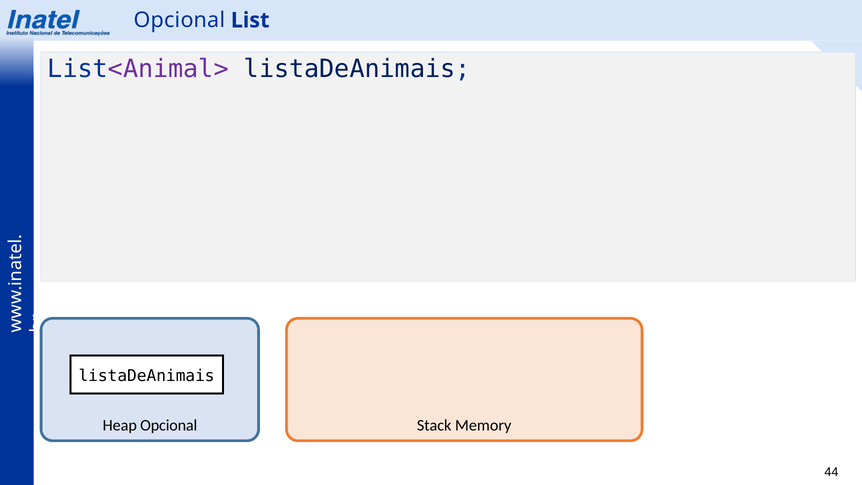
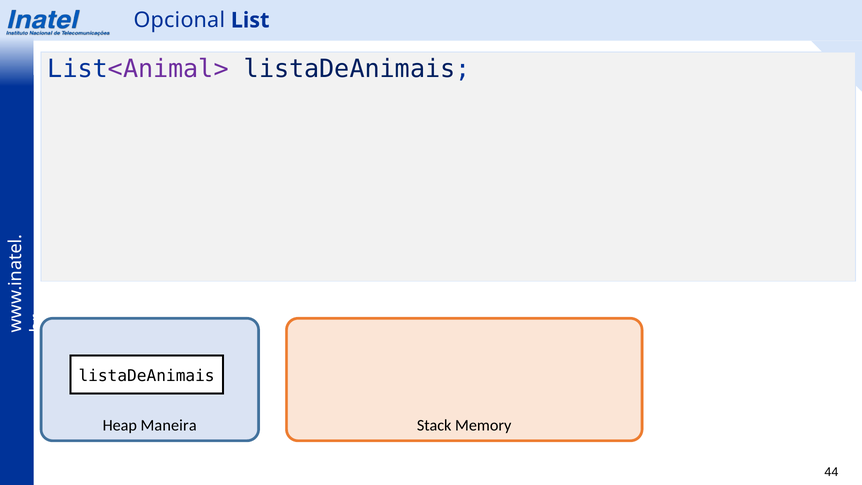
Heap Opcional: Opcional -> Maneira (169, 426)
